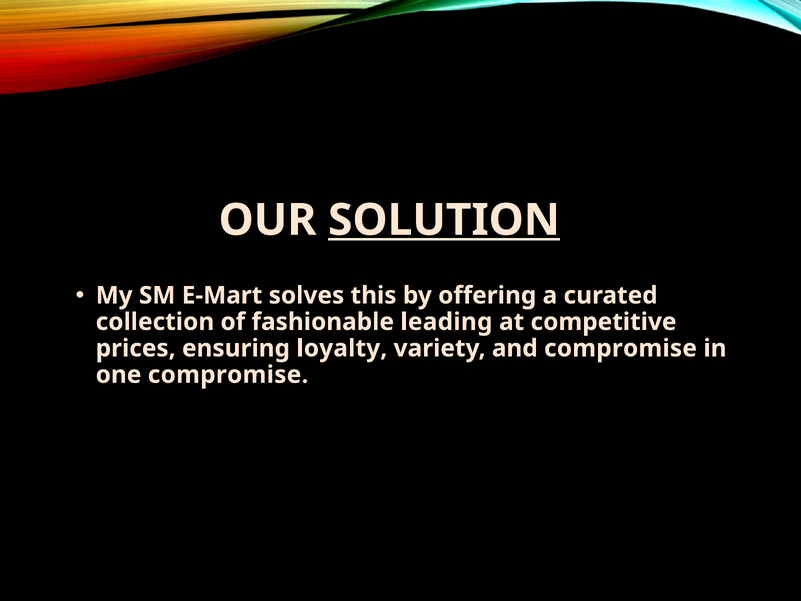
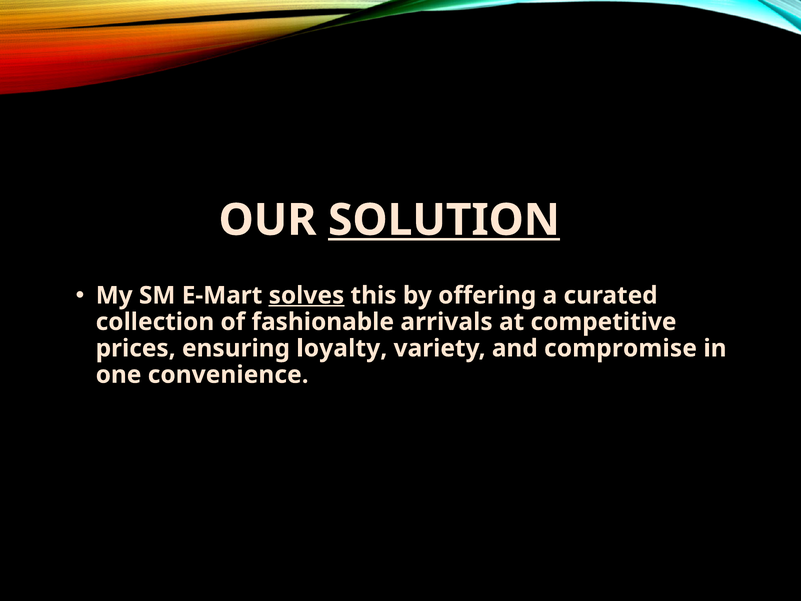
solves underline: none -> present (306, 295)
leading: leading -> arrivals (447, 322)
one compromise: compromise -> convenience (228, 375)
